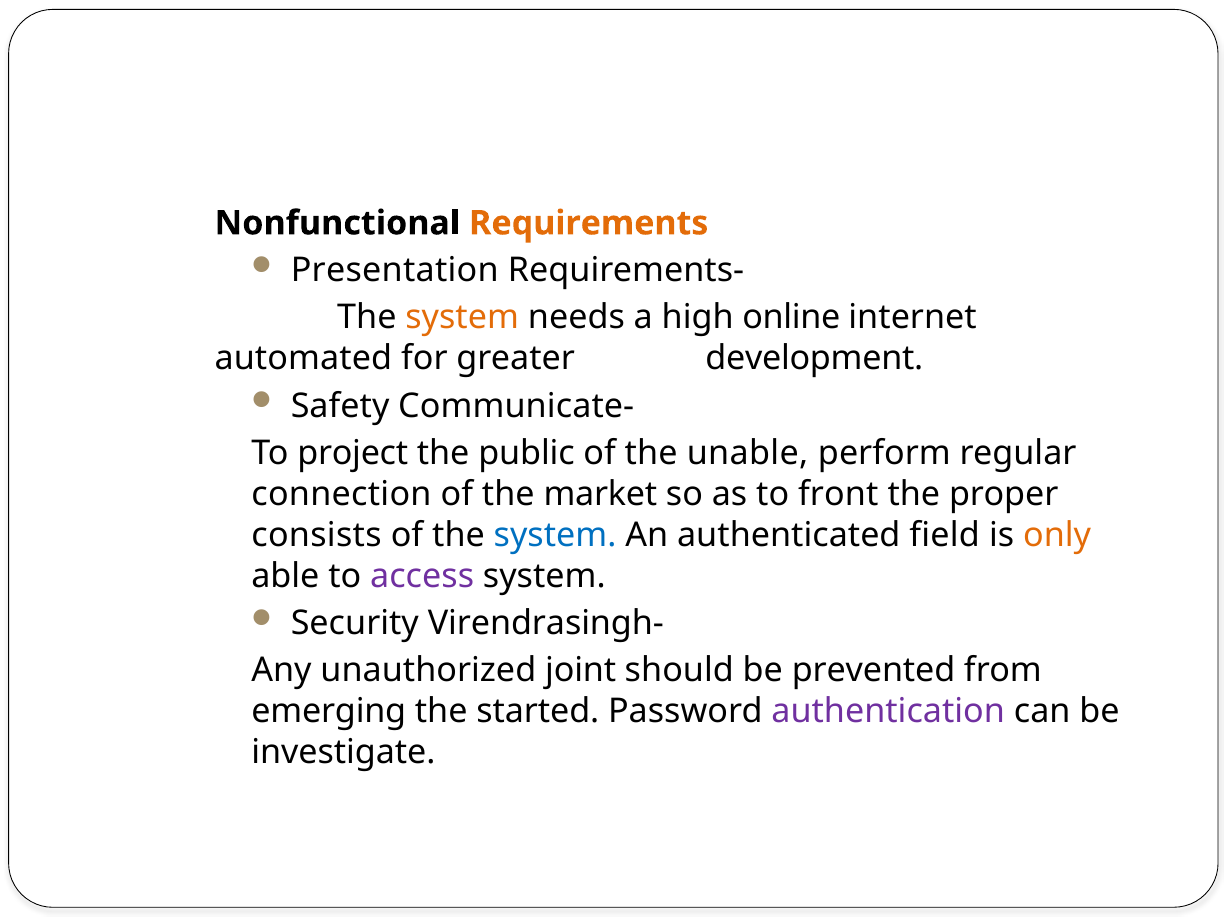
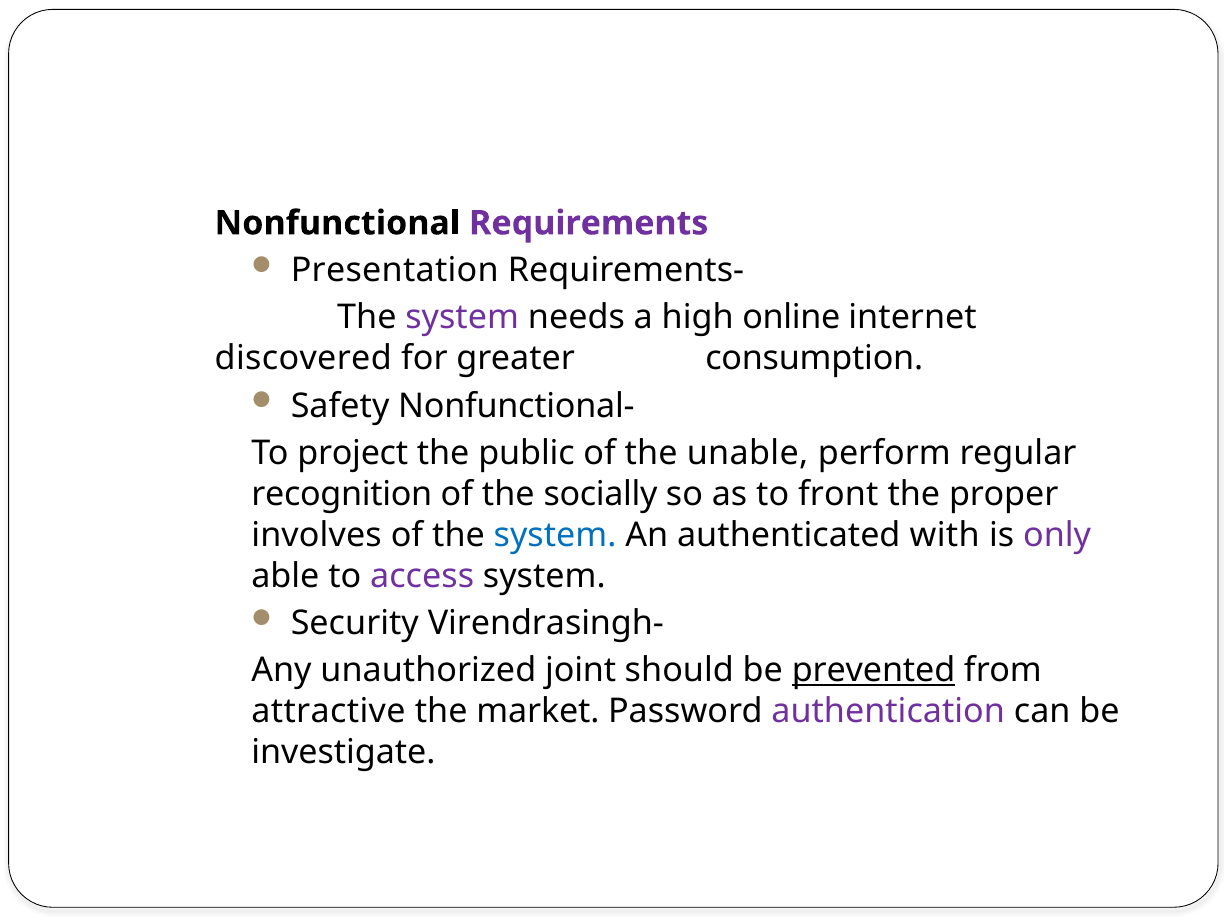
Requirements colour: orange -> purple (589, 223)
system colour: orange -> purple (462, 318)
automated: automated -> discovered (303, 359)
development: development -> consumption (814, 359)
Communicate-: Communicate- -> Nonfunctional- (516, 406)
connection: connection -> recognition (342, 494)
market: market -> socially (600, 494)
consists: consists -> involves (317, 535)
field: field -> with (945, 535)
only colour: orange -> purple (1057, 535)
prevented underline: none -> present (874, 671)
emerging: emerging -> attractive (329, 712)
started: started -> market (538, 712)
